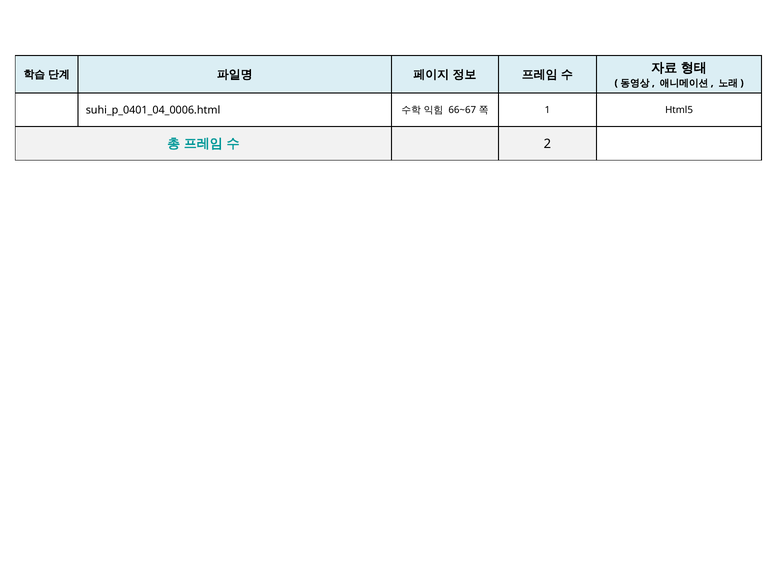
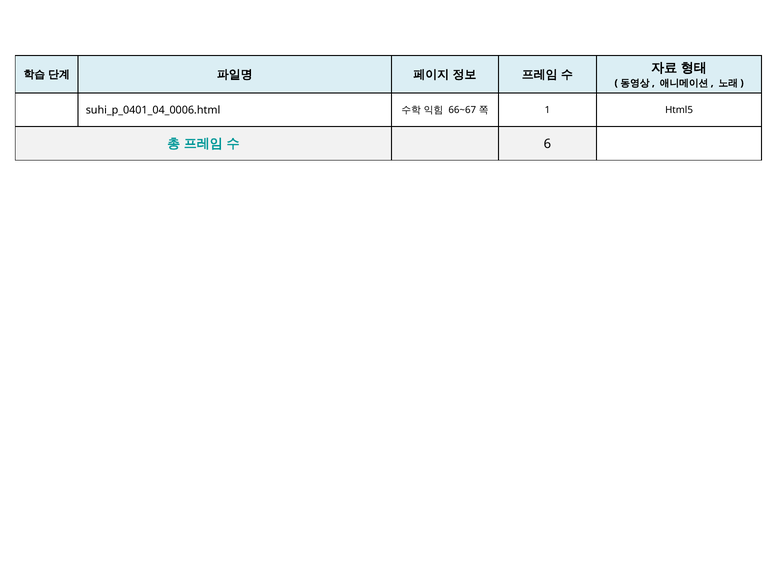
2: 2 -> 6 (547, 144)
